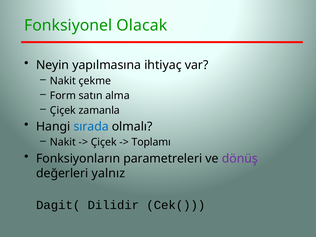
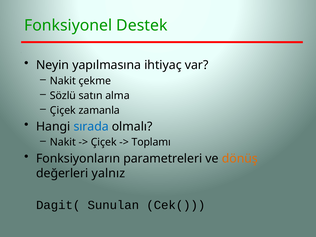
Olacak: Olacak -> Destek (142, 25)
Form: Form -> Sözlü (63, 96)
dönüş colour: purple -> orange (240, 159)
Dilidir: Dilidir -> Sunulan (113, 205)
